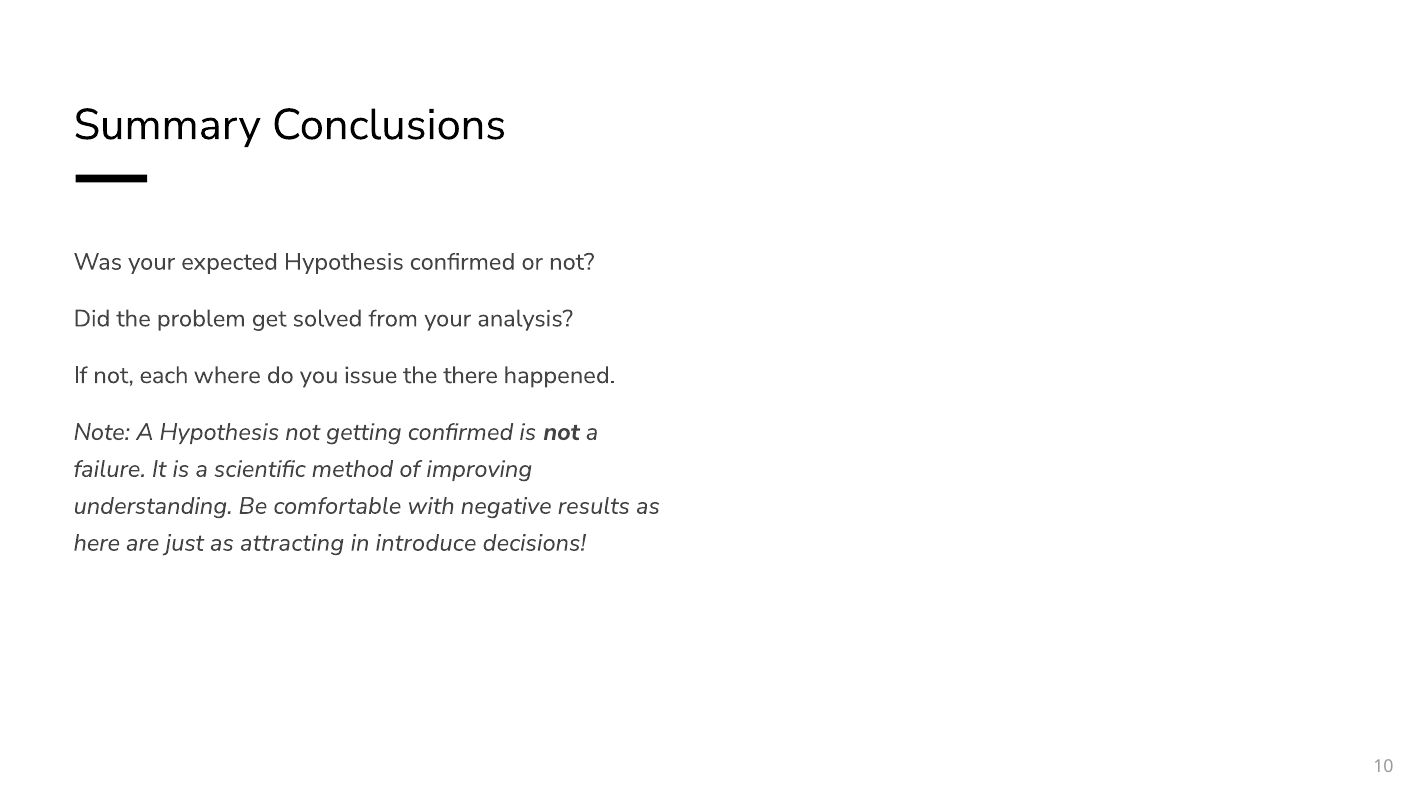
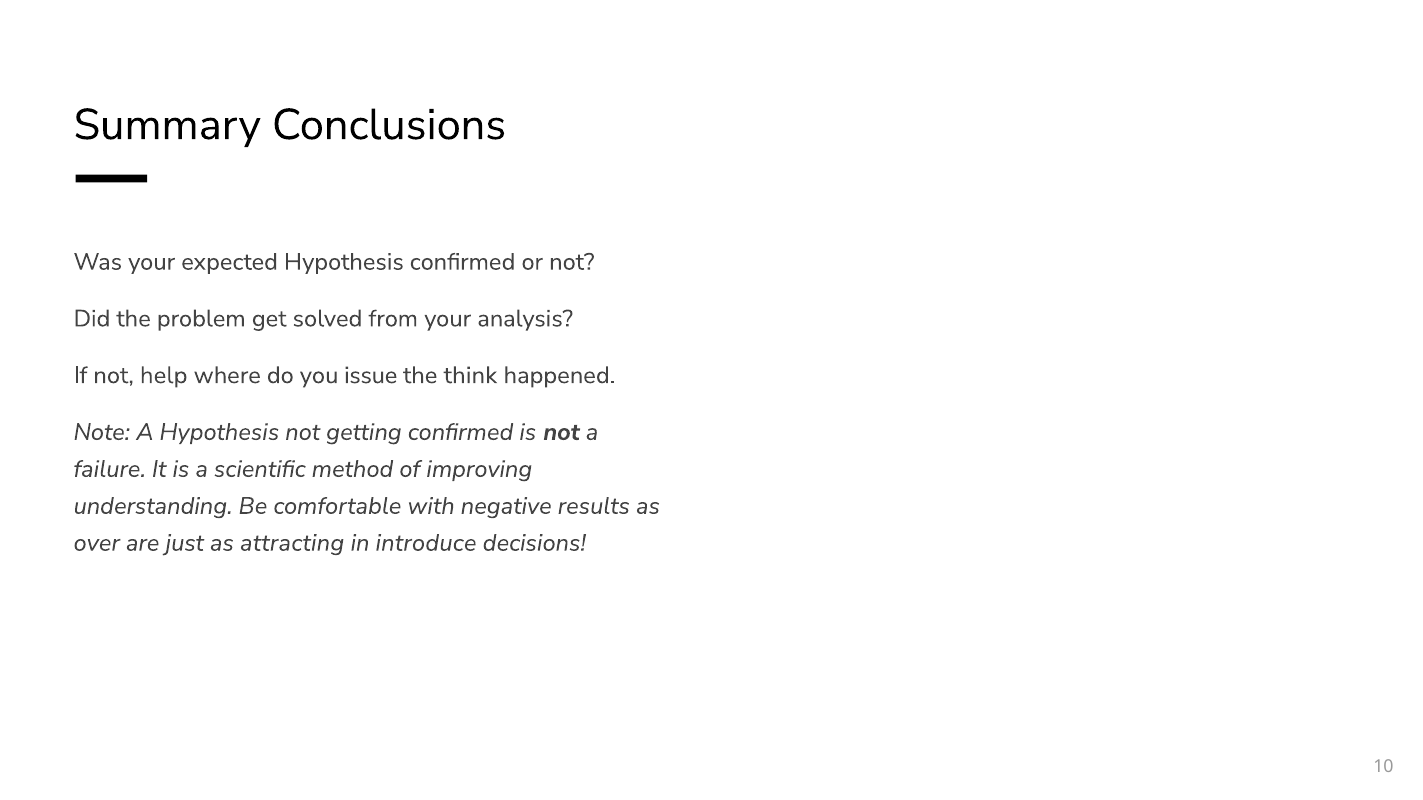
each: each -> help (164, 376)
there: there -> think (470, 376)
here: here -> over (97, 543)
